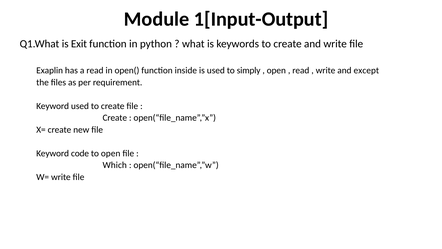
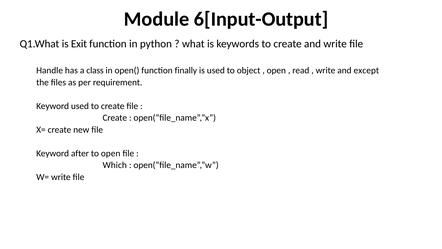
1[Input-Output: 1[Input-Output -> 6[Input-Output (261, 19)
Exaplin: Exaplin -> Handle (50, 70)
a read: read -> class (95, 70)
inside: inside -> finally (186, 70)
simply: simply -> object (249, 70)
code: code -> after (80, 153)
